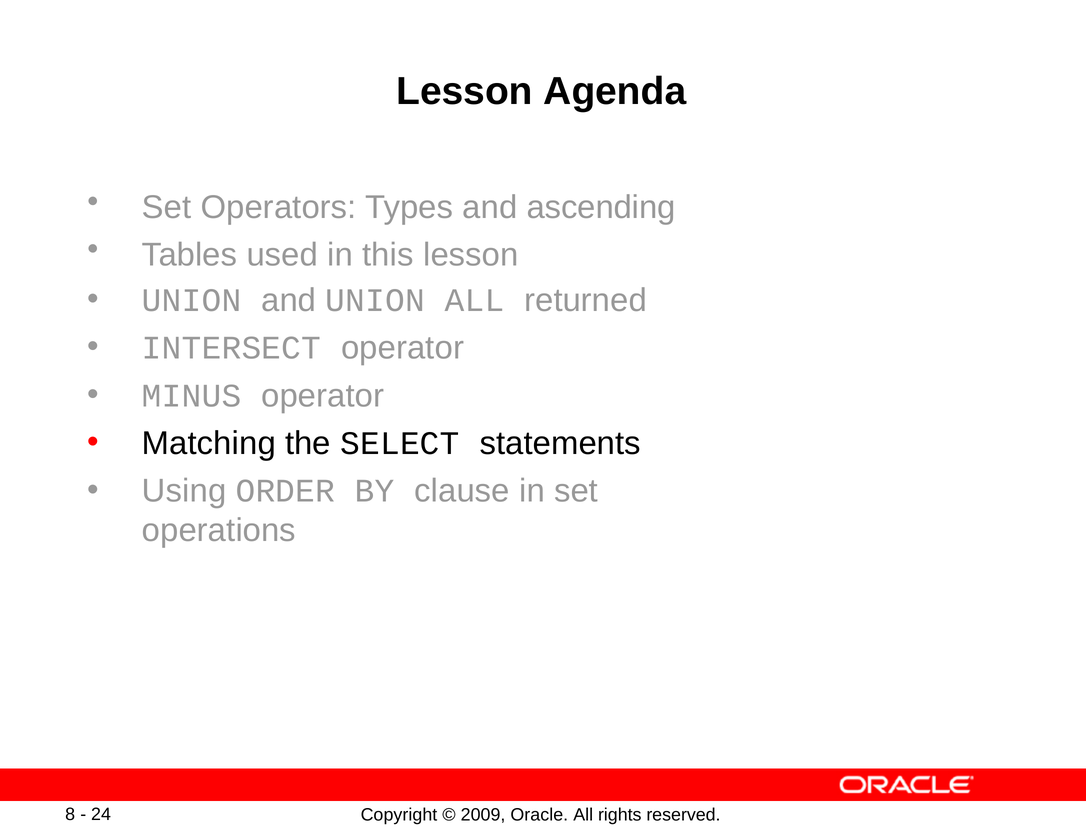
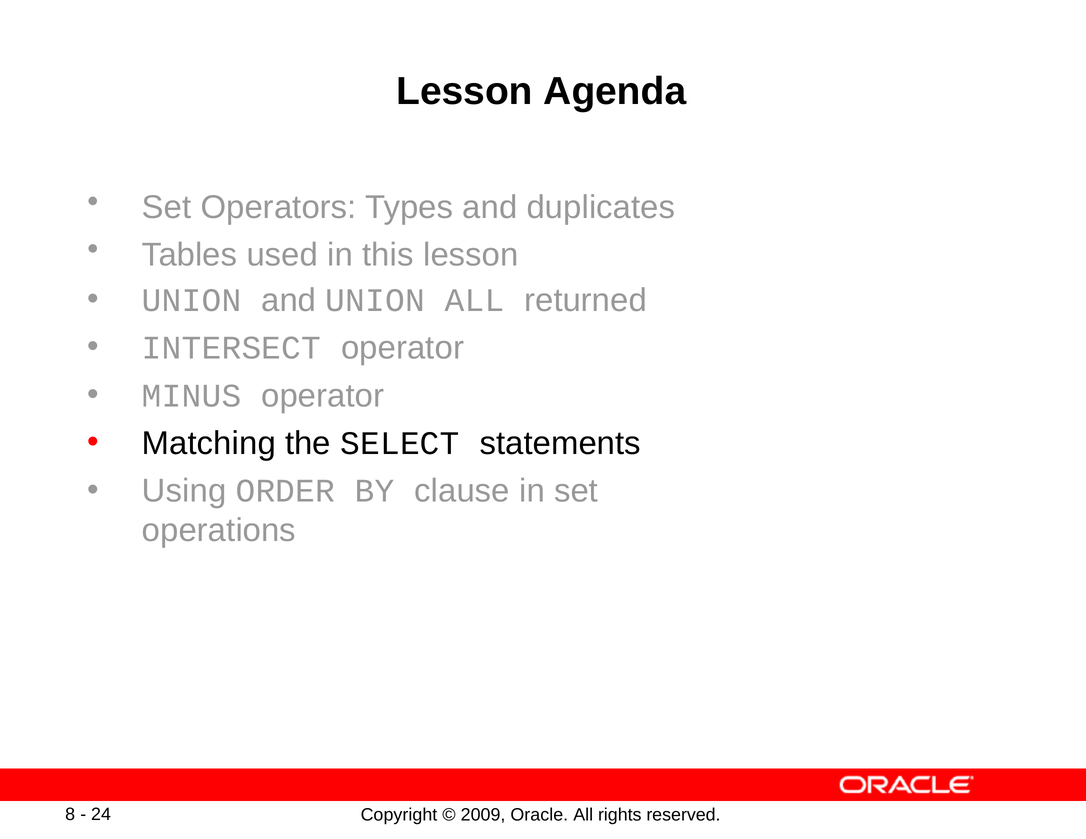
ascending: ascending -> duplicates (601, 207)
